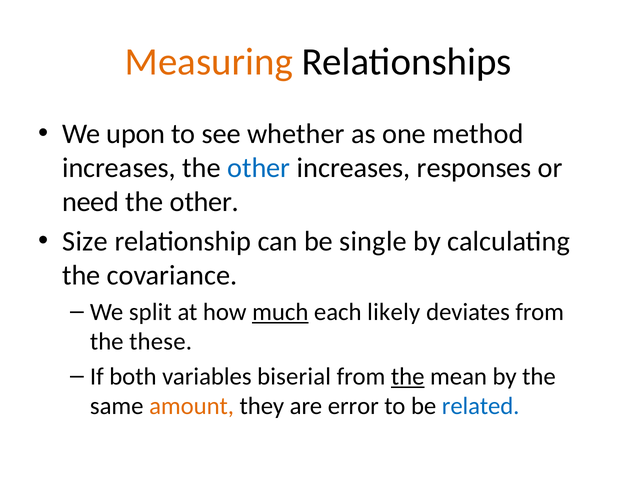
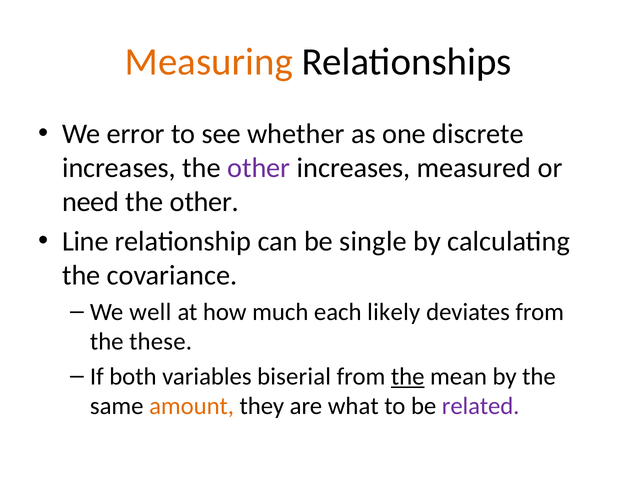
upon: upon -> error (136, 134)
method: method -> discrete (478, 134)
other colour: blue -> purple (259, 168)
responses: responses -> measured (474, 168)
Size: Size -> Line (85, 241)
split: split -> well (150, 312)
much underline: present -> none (280, 312)
error: error -> what (353, 406)
related colour: blue -> purple (481, 406)
